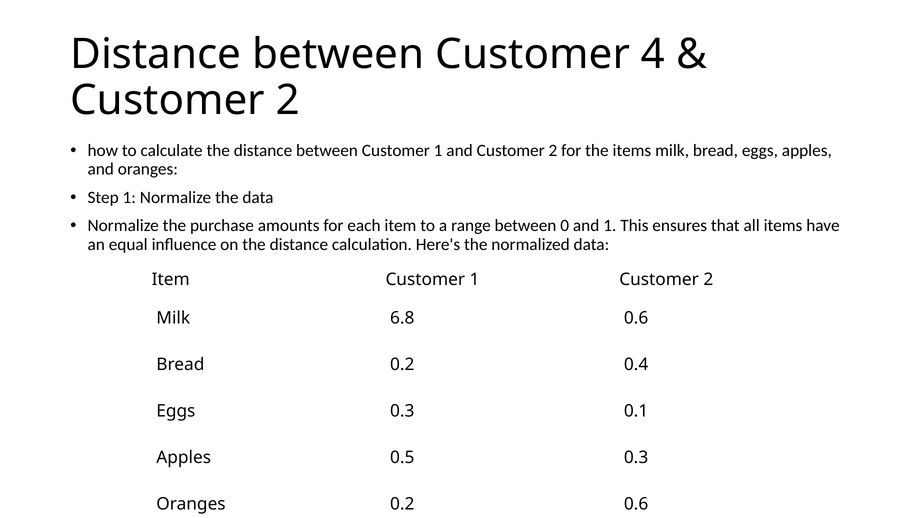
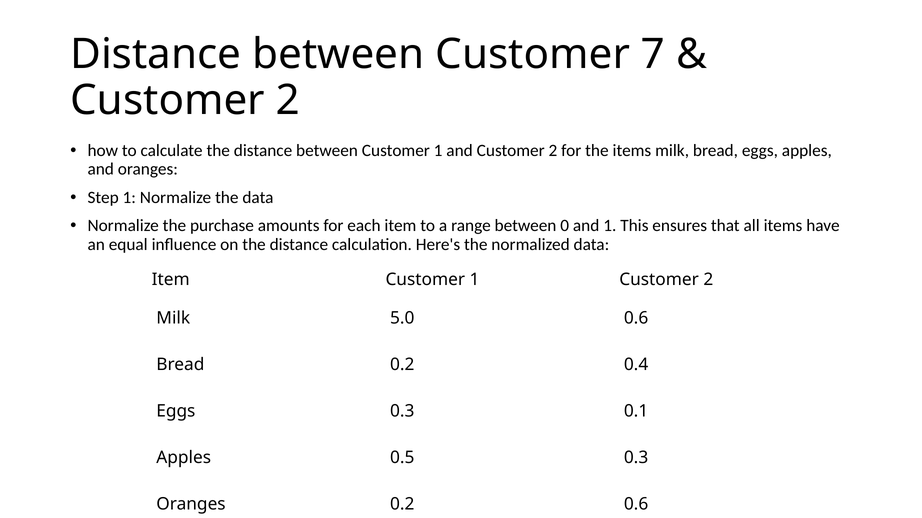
4: 4 -> 7 (653, 55)
6.8: 6.8 -> 5.0 (402, 318)
